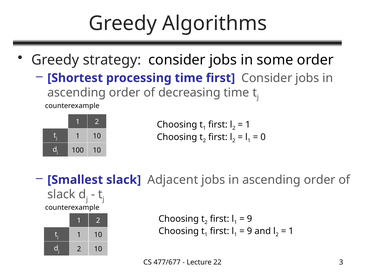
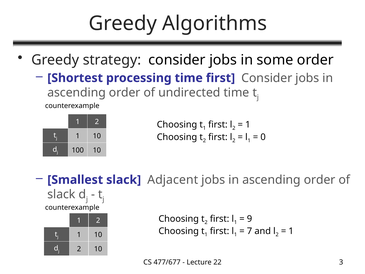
decreasing: decreasing -> undirected (189, 93)
9: 9 -> 7 (250, 231)
